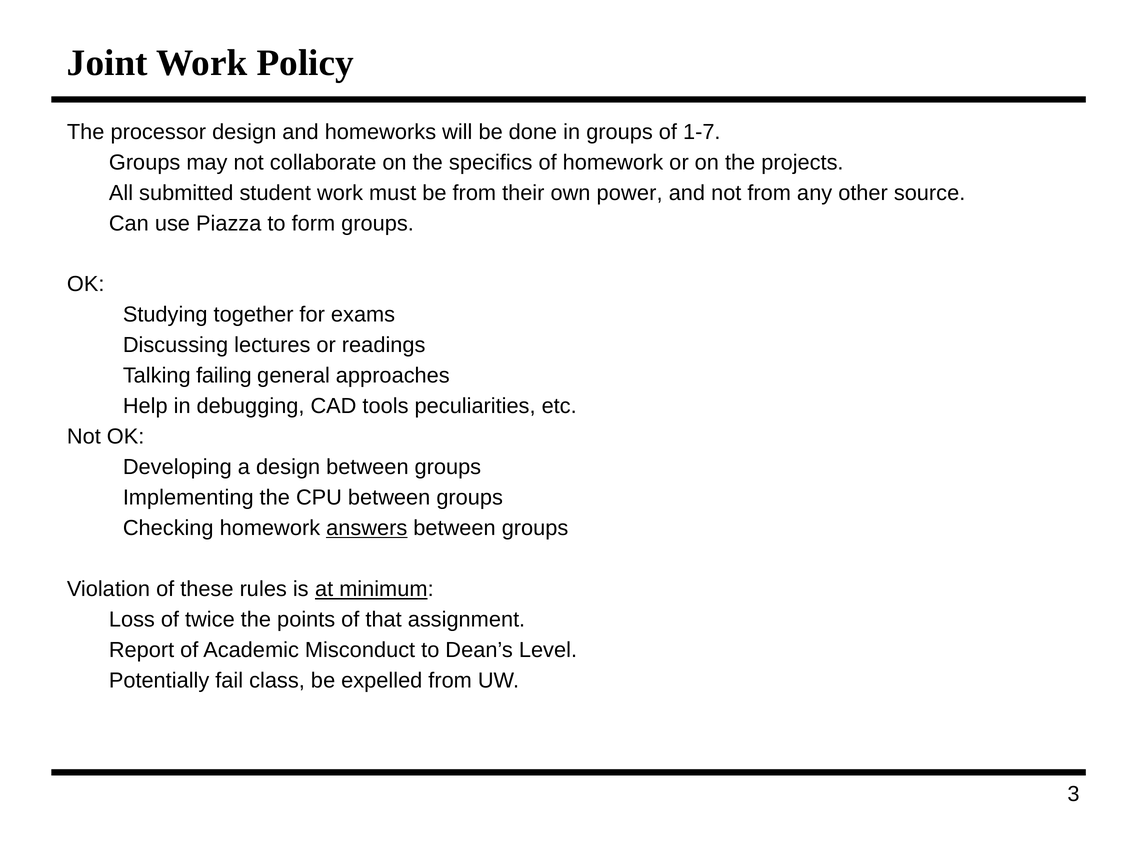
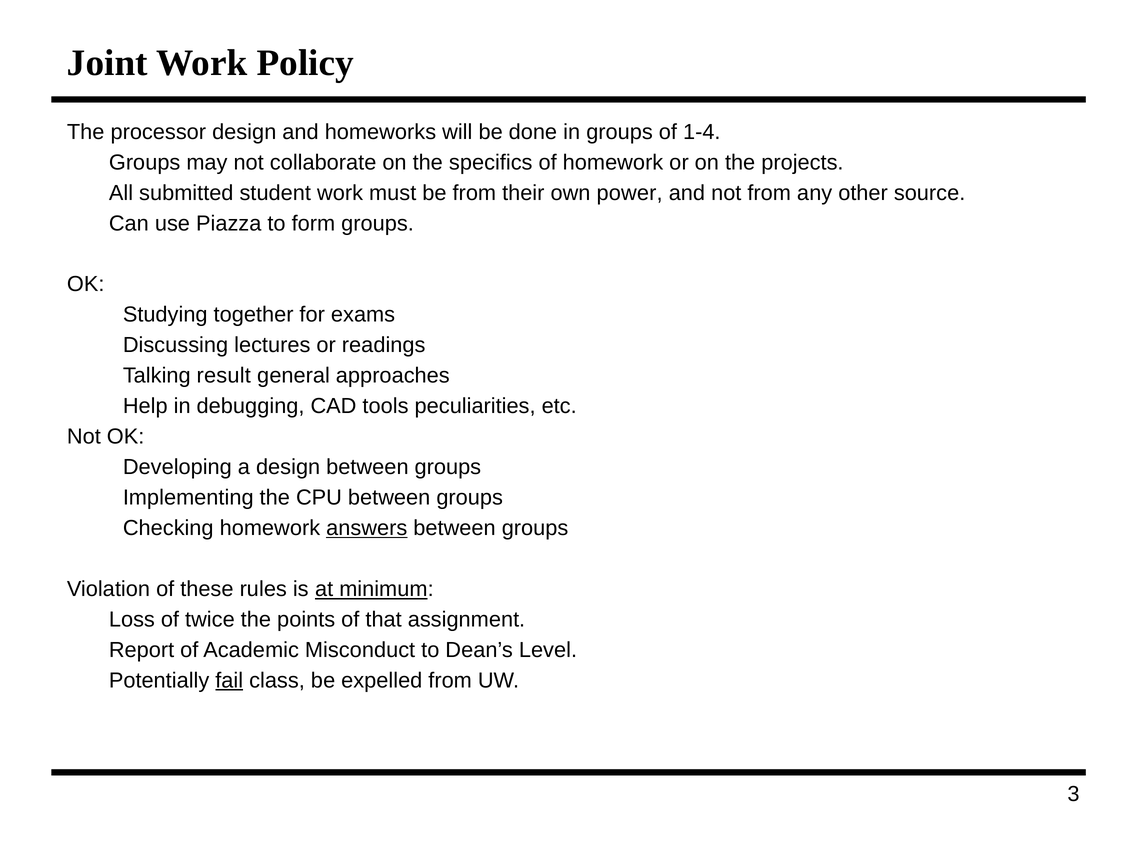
1-7: 1-7 -> 1-4 (702, 132)
failing: failing -> result (224, 376)
fail underline: none -> present (229, 680)
